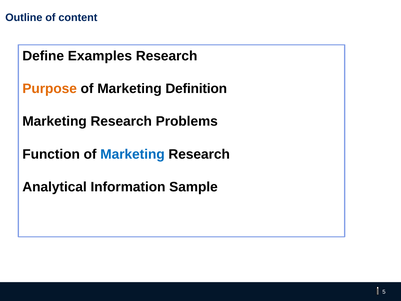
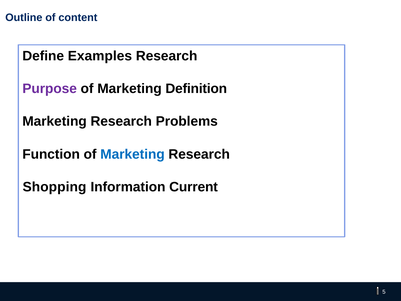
Purpose colour: orange -> purple (50, 89)
Analytical: Analytical -> Shopping (54, 187)
Sample: Sample -> Current (194, 187)
